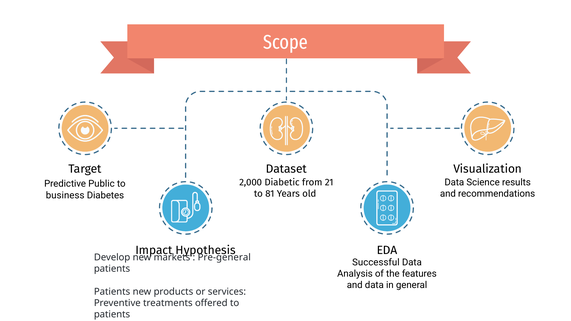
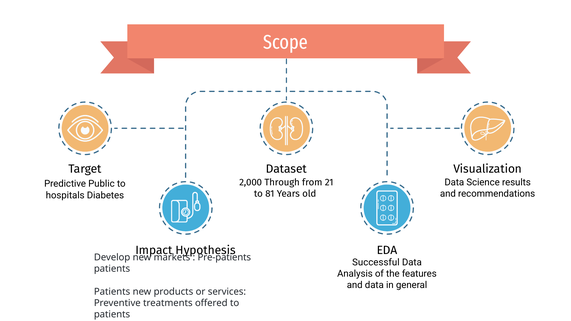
Diabetic: Diabetic -> Through (282, 182)
business: business -> hospitals (65, 195)
Pre-general: Pre-general -> Pre-patients (224, 258)
